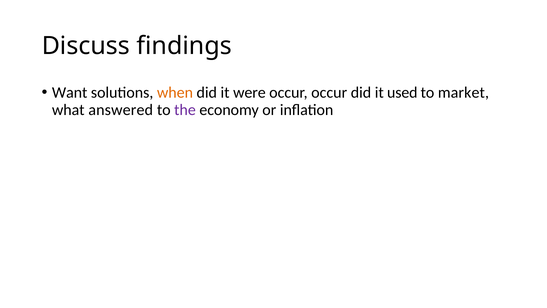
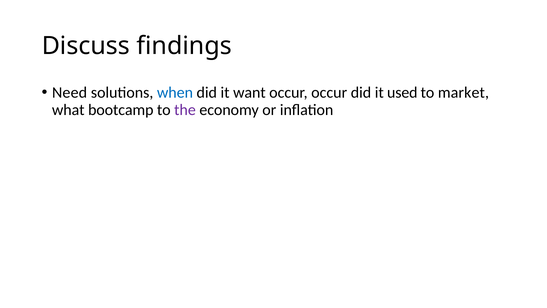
Want: Want -> Need (70, 92)
when colour: orange -> blue (175, 92)
were: were -> want (249, 92)
answered: answered -> bootcamp (121, 110)
